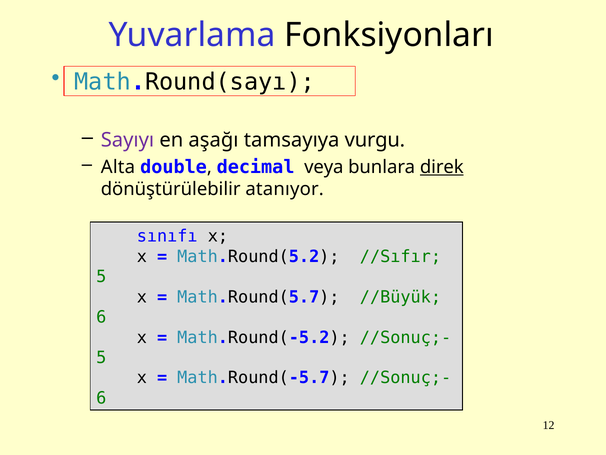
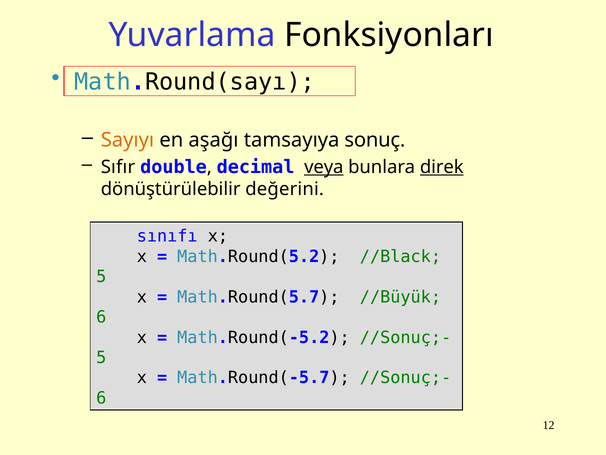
Sayıyı colour: purple -> orange (127, 140)
vurgu: vurgu -> sonuç (375, 140)
Alta: Alta -> Sıfır (118, 167)
veya underline: none -> present (324, 167)
atanıyor: atanıyor -> değerini (285, 189)
//Sıfır: //Sıfır -> //Black (400, 256)
